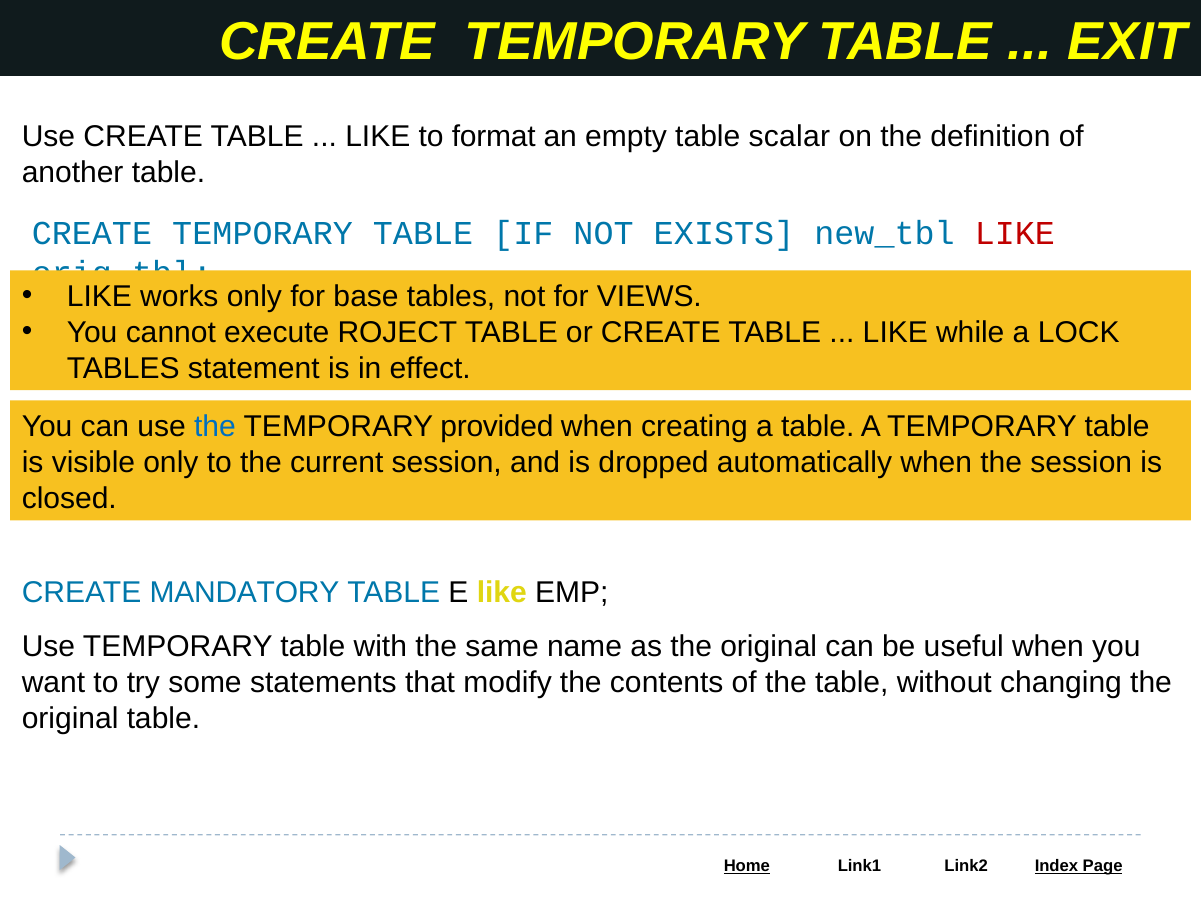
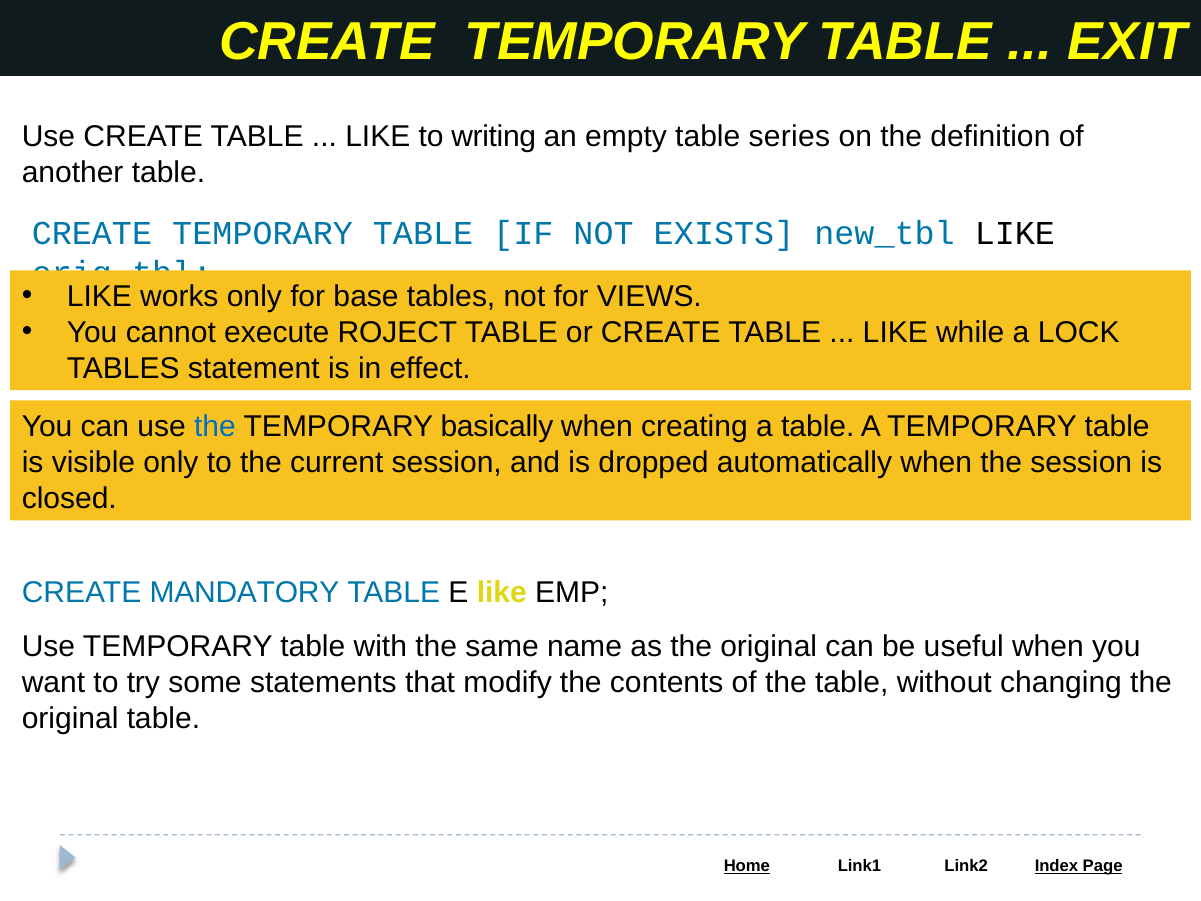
format: format -> writing (494, 136)
scalar: scalar -> series (789, 136)
LIKE colour: red -> black (1015, 234)
provided: provided -> basically (497, 426)
